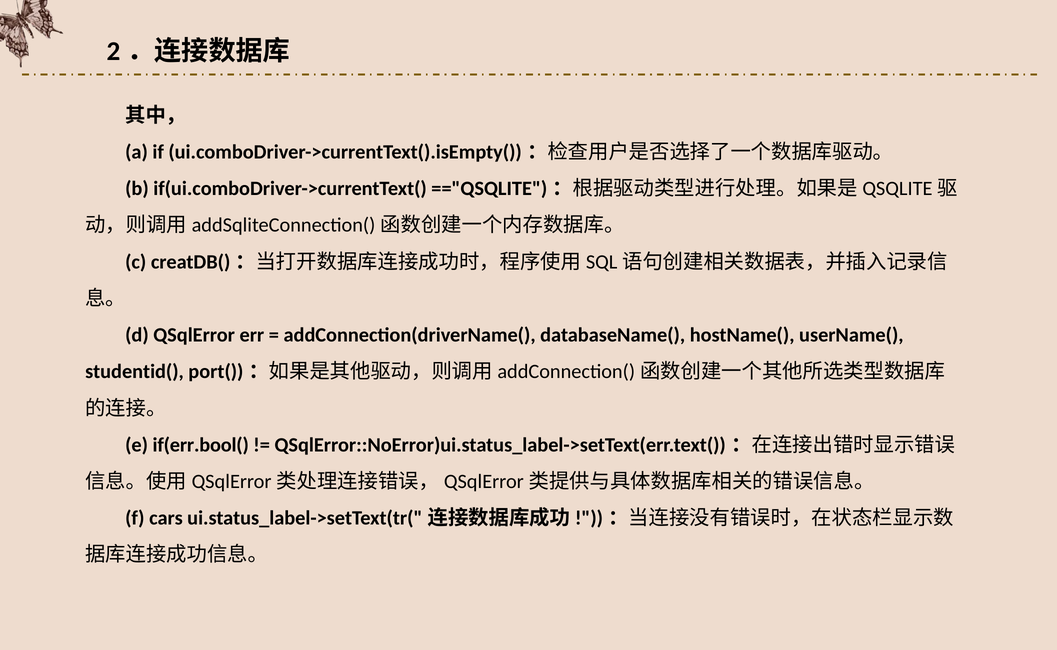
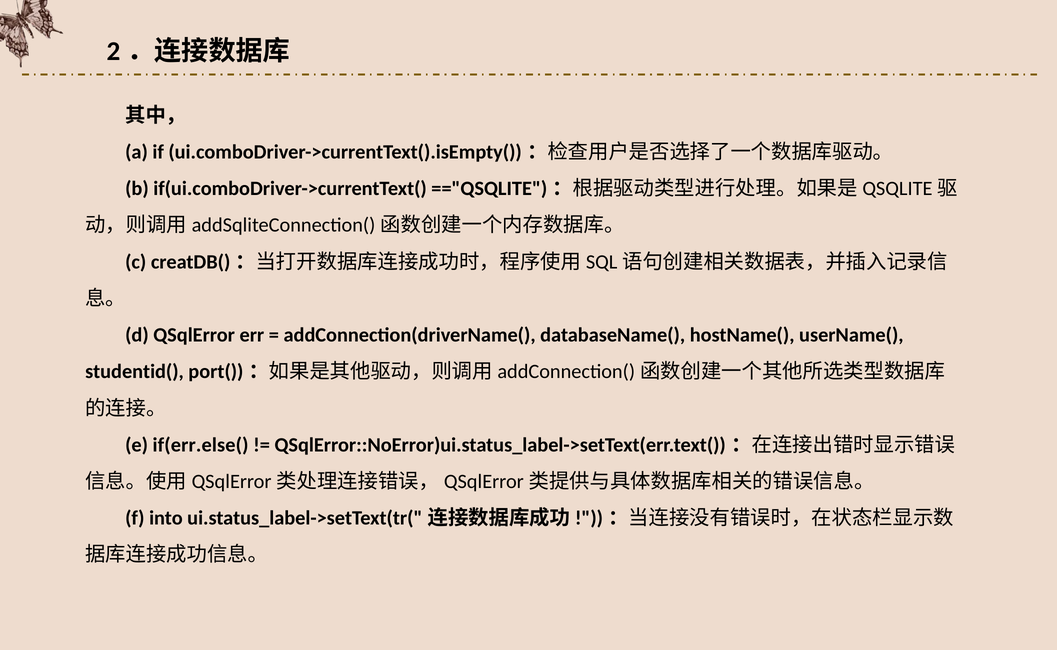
if(err.bool(: if(err.bool( -> if(err.else( (201, 445)
cars: cars -> into (166, 518)
